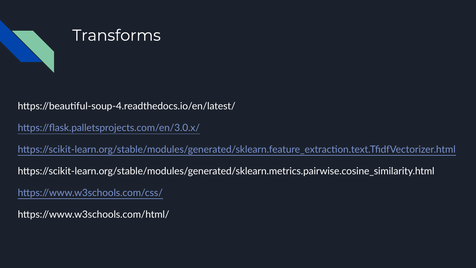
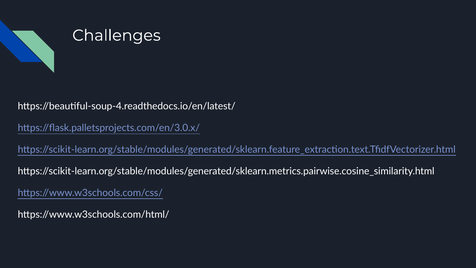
Transforms: Transforms -> Challenges (116, 35)
